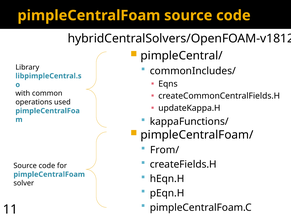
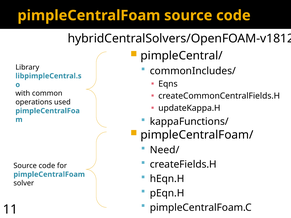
From/: From/ -> Need/ (165, 150)
